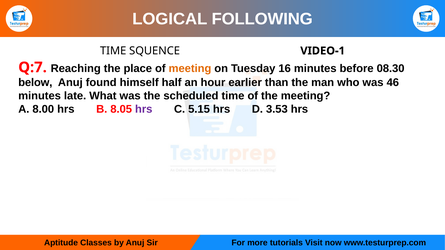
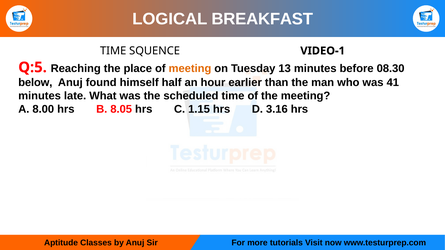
FOLLOWING: FOLLOWING -> BREAKFAST (262, 19)
Q:7: Q:7 -> Q:5 (33, 67)
16: 16 -> 13 (285, 69)
46: 46 -> 41 (393, 83)
hrs colour: purple -> black (144, 109)
5.15: 5.15 -> 1.15 (199, 109)
3.53: 3.53 -> 3.16 (277, 109)
